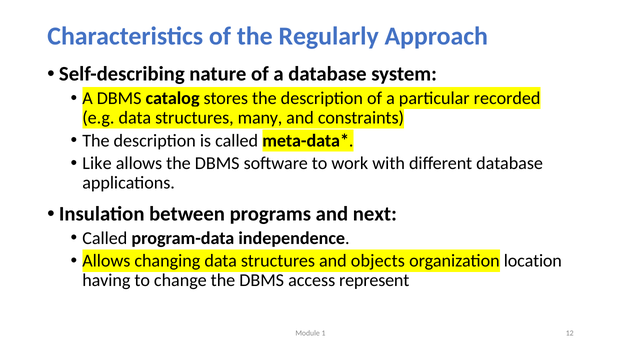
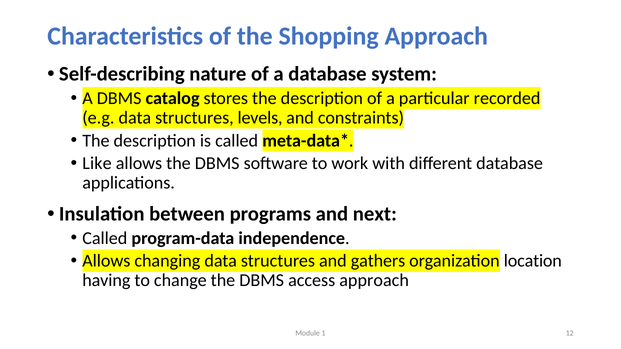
Regularly: Regularly -> Shopping (329, 36)
many: many -> levels (260, 118)
objects: objects -> gathers (378, 261)
access represent: represent -> approach (374, 281)
